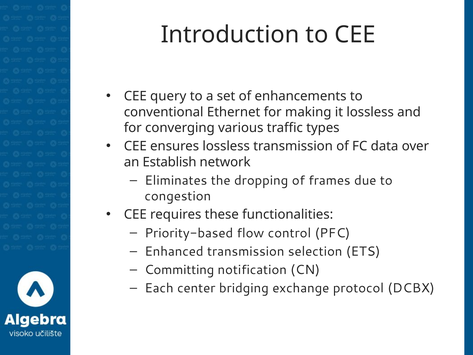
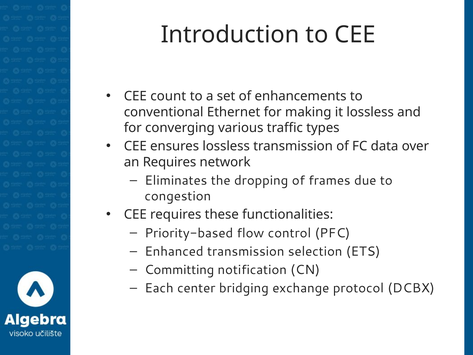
query: query -> count (168, 96)
an Establish: Establish -> Requires (170, 162)
